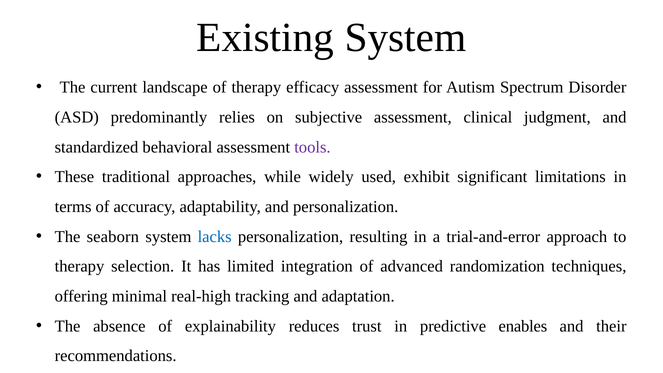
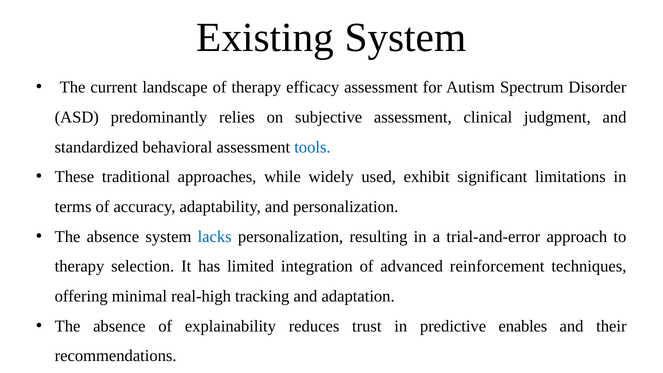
tools colour: purple -> blue (312, 147)
seaborn: seaborn -> absence (113, 237)
randomization: randomization -> reinforcement (497, 266)
